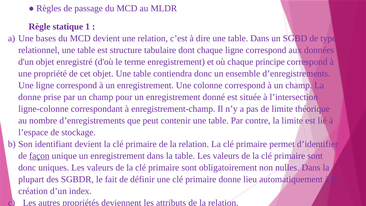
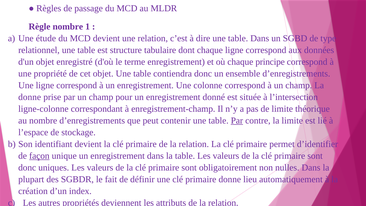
Règle statique: statique -> nombre (68, 27)
bases: bases -> étude (46, 38)
Par underline: none -> present (237, 121)
